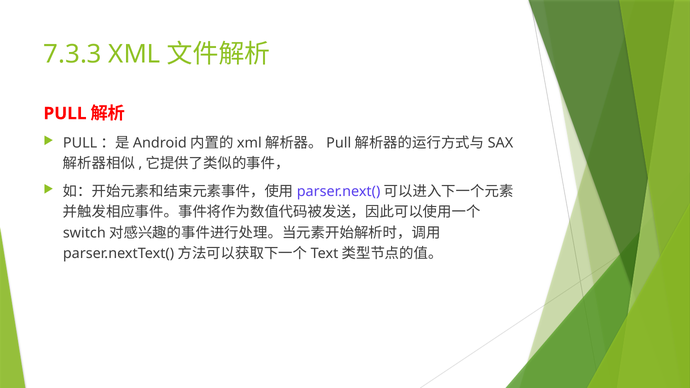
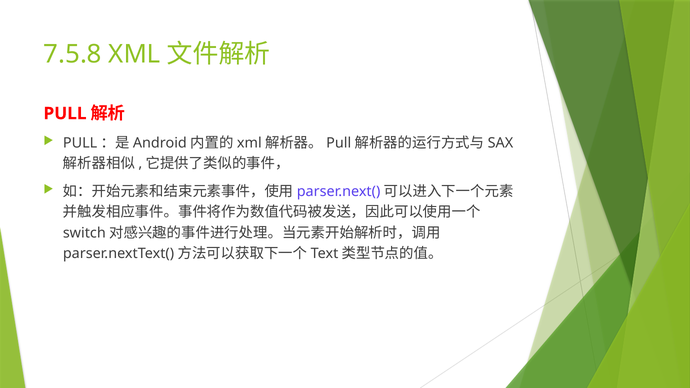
7.3.3: 7.3.3 -> 7.5.8 (73, 54)
